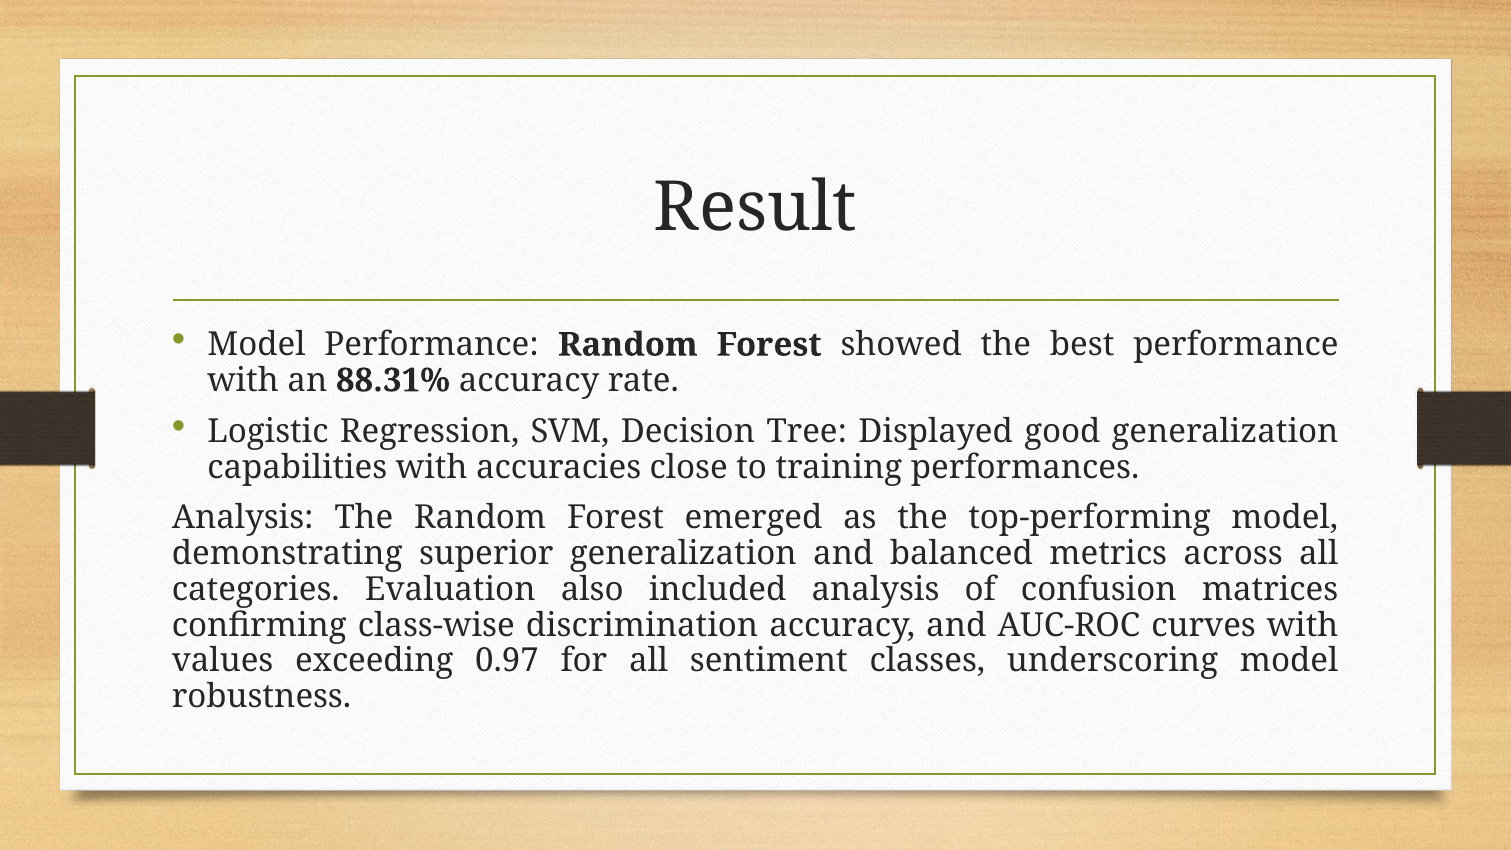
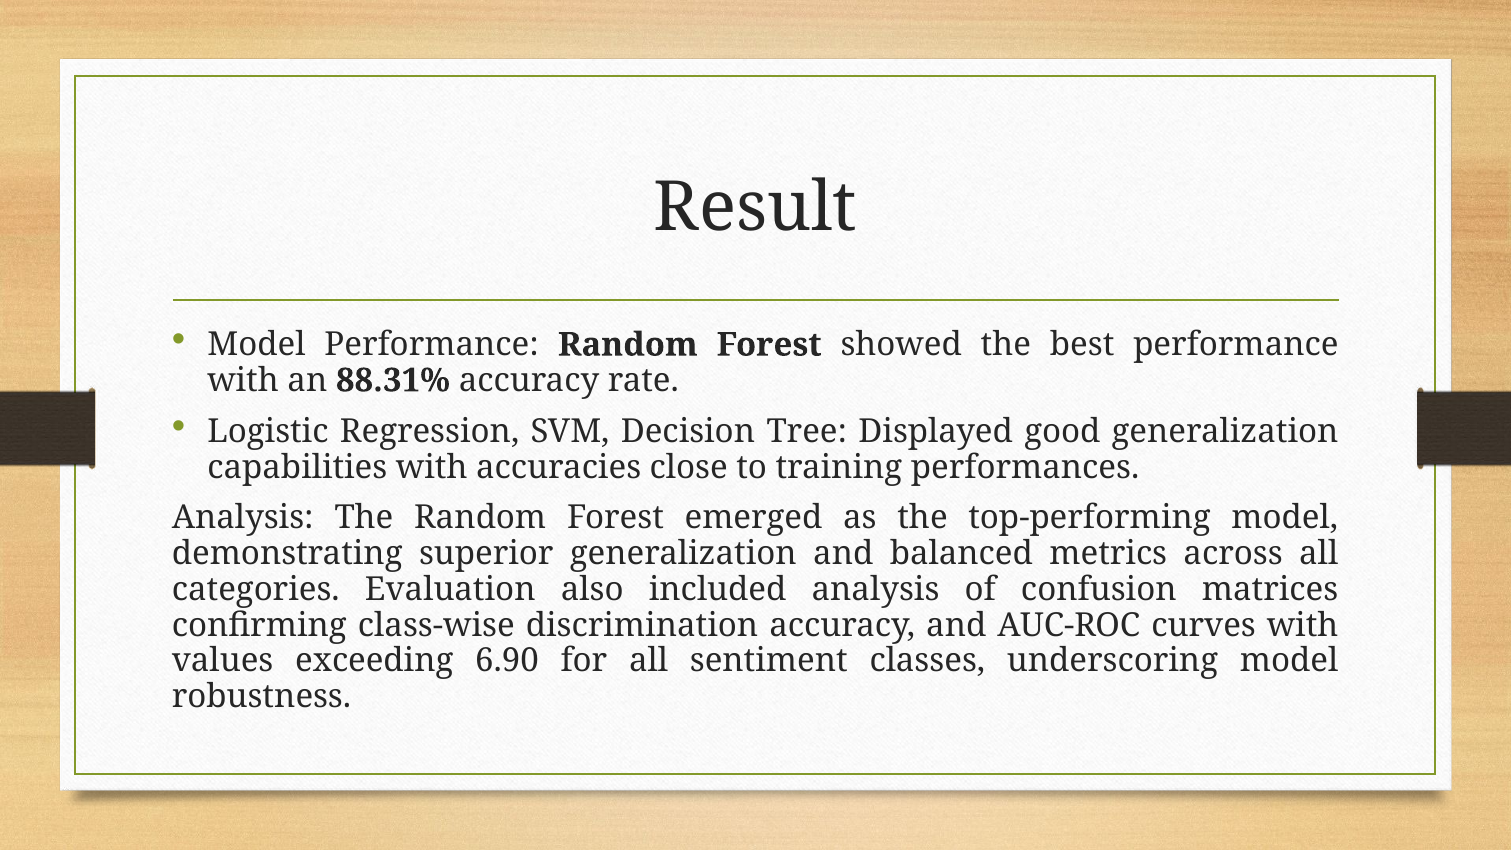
0.97: 0.97 -> 6.90 (507, 661)
